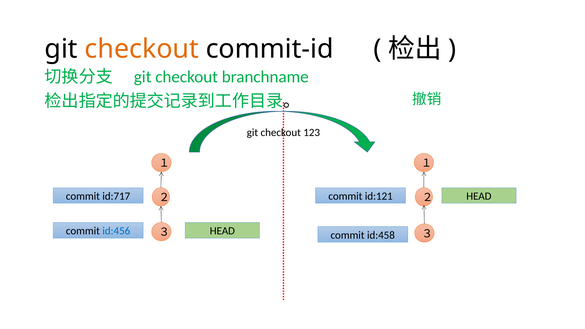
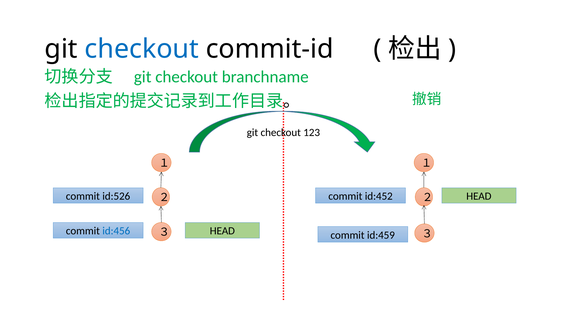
checkout colour: orange -> blue (142, 49)
id:717: id:717 -> id:526 (116, 196)
id:121: id:121 -> id:452 (379, 196)
id:458: id:458 -> id:459 (381, 235)
